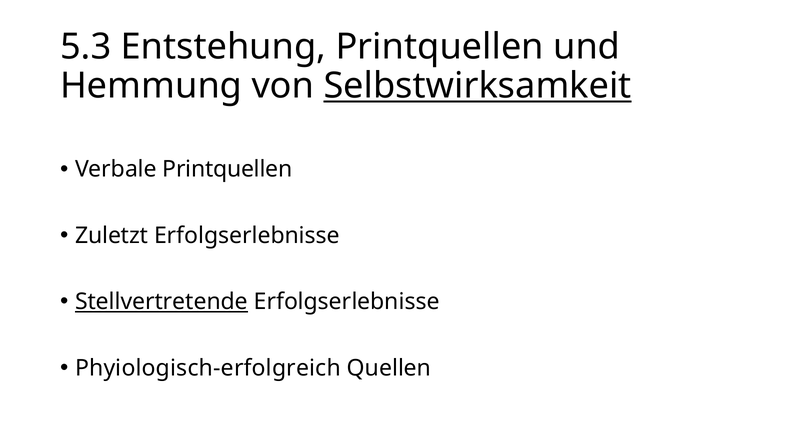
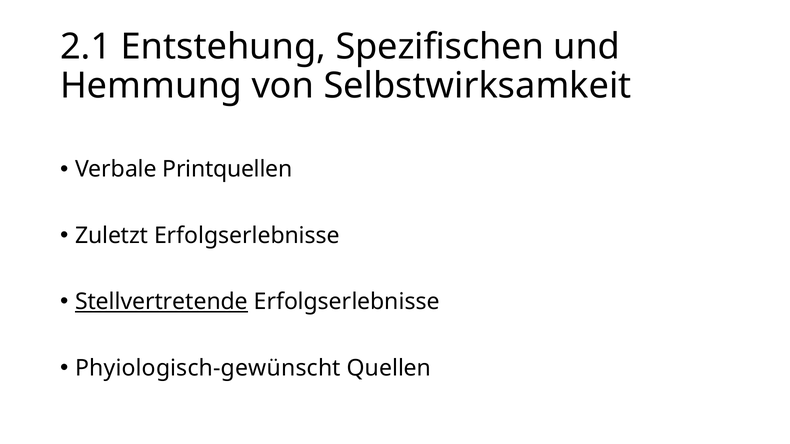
5.3: 5.3 -> 2.1 (86, 47)
Entstehung Printquellen: Printquellen -> Spezifischen (440, 47)
Selbstwirksamkeit underline: present -> none (478, 86)
Phyiologisch-erfolgreich: Phyiologisch-erfolgreich -> Phyiologisch-gewünscht (208, 368)
